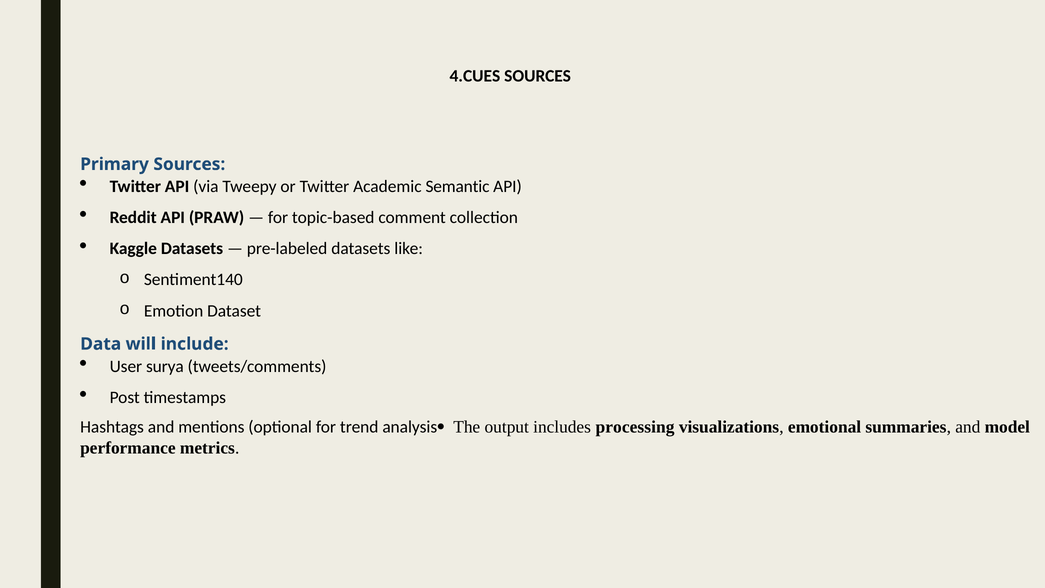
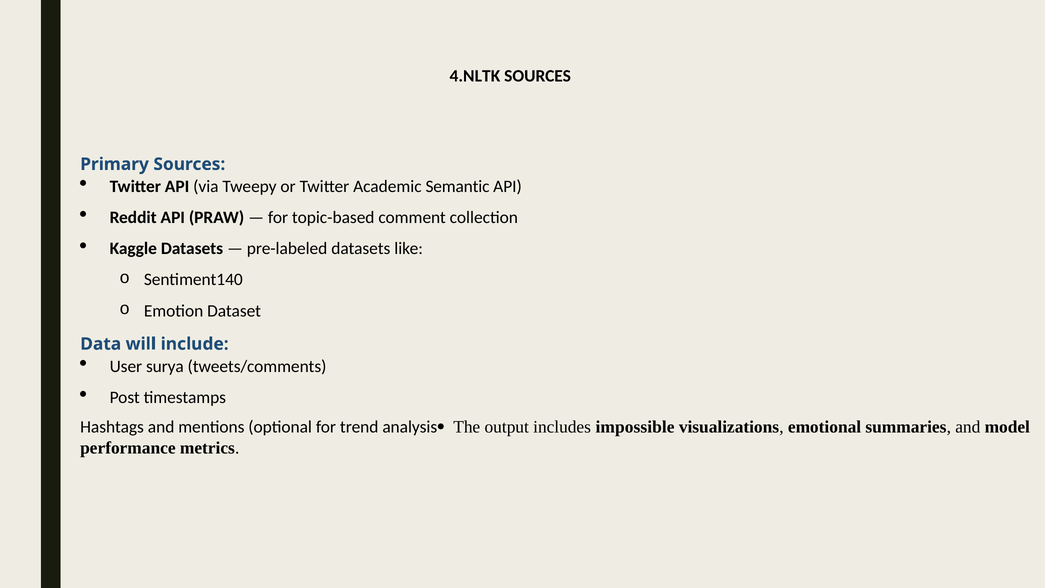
4.CUES: 4.CUES -> 4.NLTK (475, 76)
processing: processing -> impossible (635, 427)
